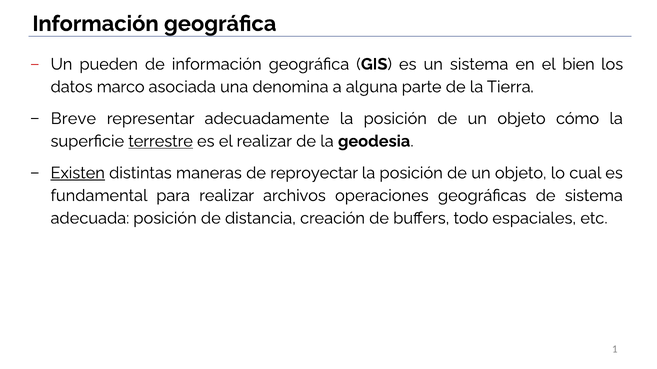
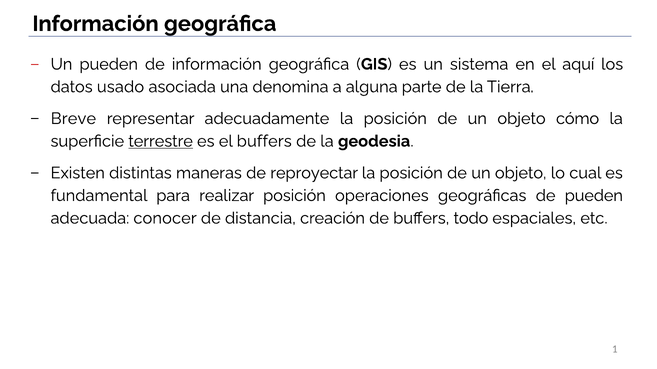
bien: bien -> aquí (578, 64)
marco: marco -> usado (120, 87)
el realizar: realizar -> buffers (264, 141)
Existen underline: present -> none (78, 173)
realizar archivos: archivos -> posición (294, 196)
de sistema: sistema -> pueden (594, 196)
adecuada posición: posición -> conocer (165, 219)
